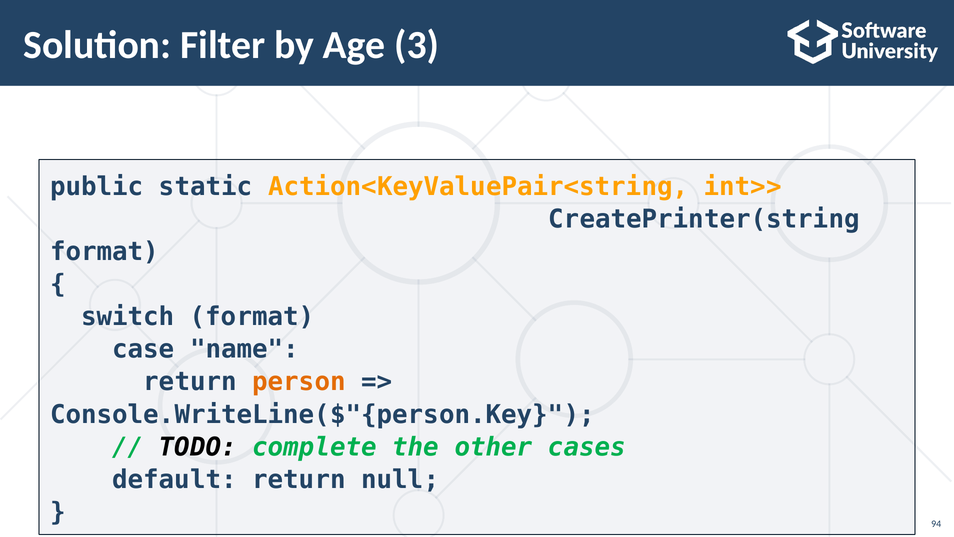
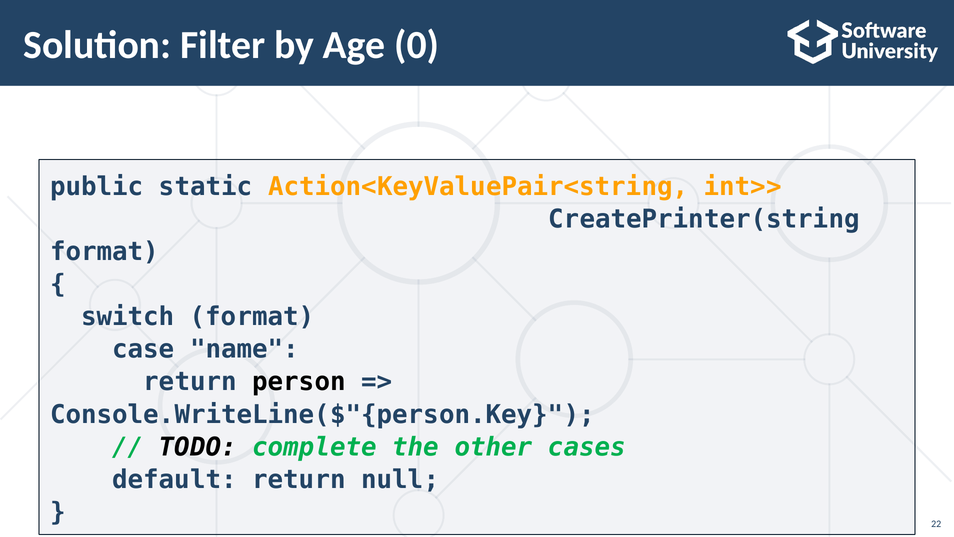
3: 3 -> 0 (417, 45)
person colour: orange -> black (299, 382)
94: 94 -> 22 (936, 523)
